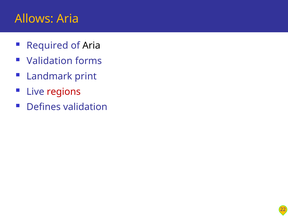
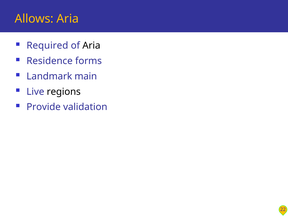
Validation: Validation -> Residence (50, 61)
print: print -> main (86, 76)
regions colour: red -> black (64, 92)
Defines: Defines -> Provide (44, 107)
